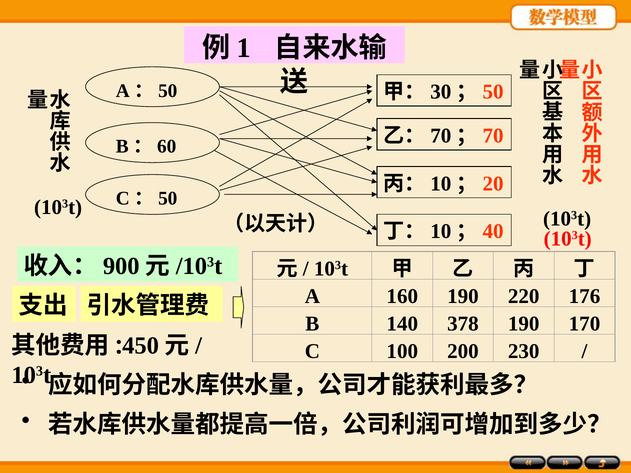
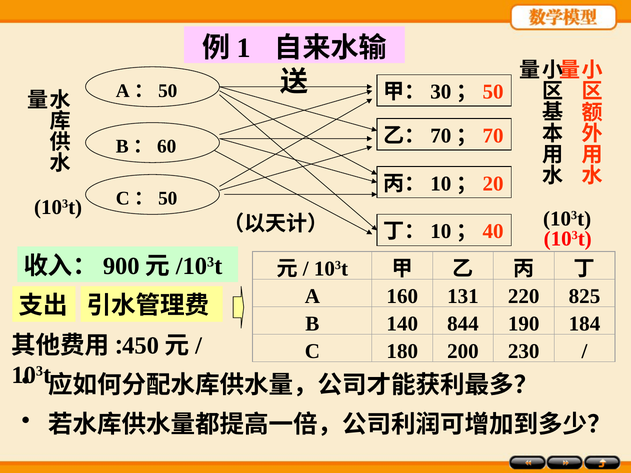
160 190: 190 -> 131 (463, 296)
176: 176 -> 825 (585, 296)
378: 378 -> 844 (463, 324)
170: 170 -> 184 (585, 324)
100: 100 -> 180 (402, 351)
